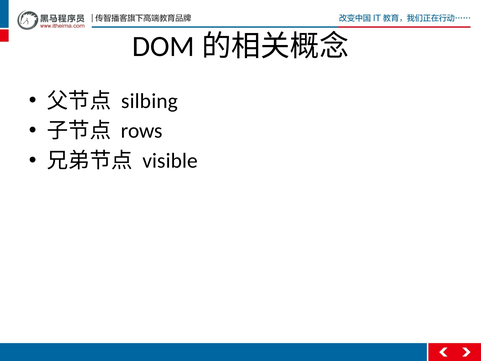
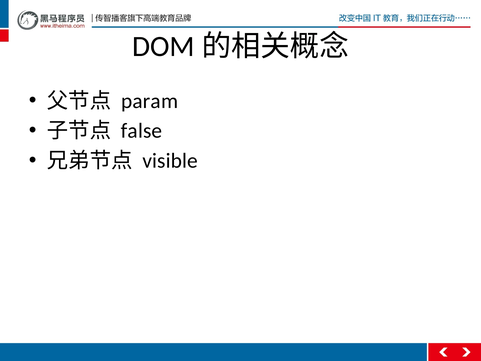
silbing: silbing -> param (150, 101)
rows: rows -> false (142, 131)
